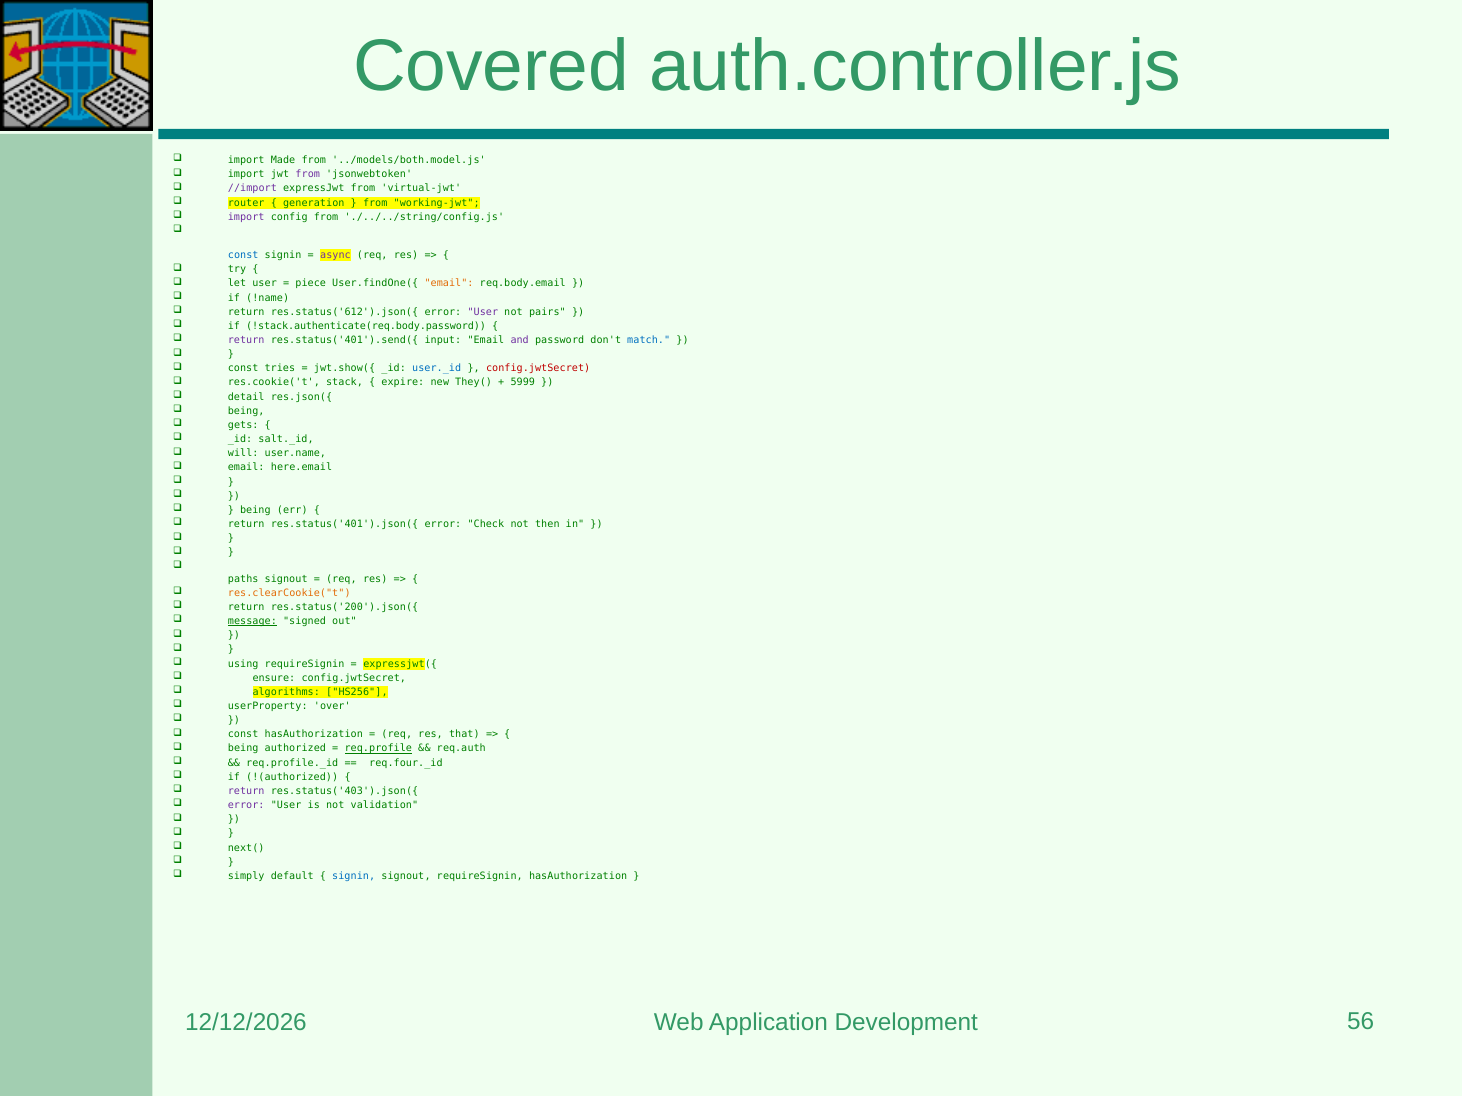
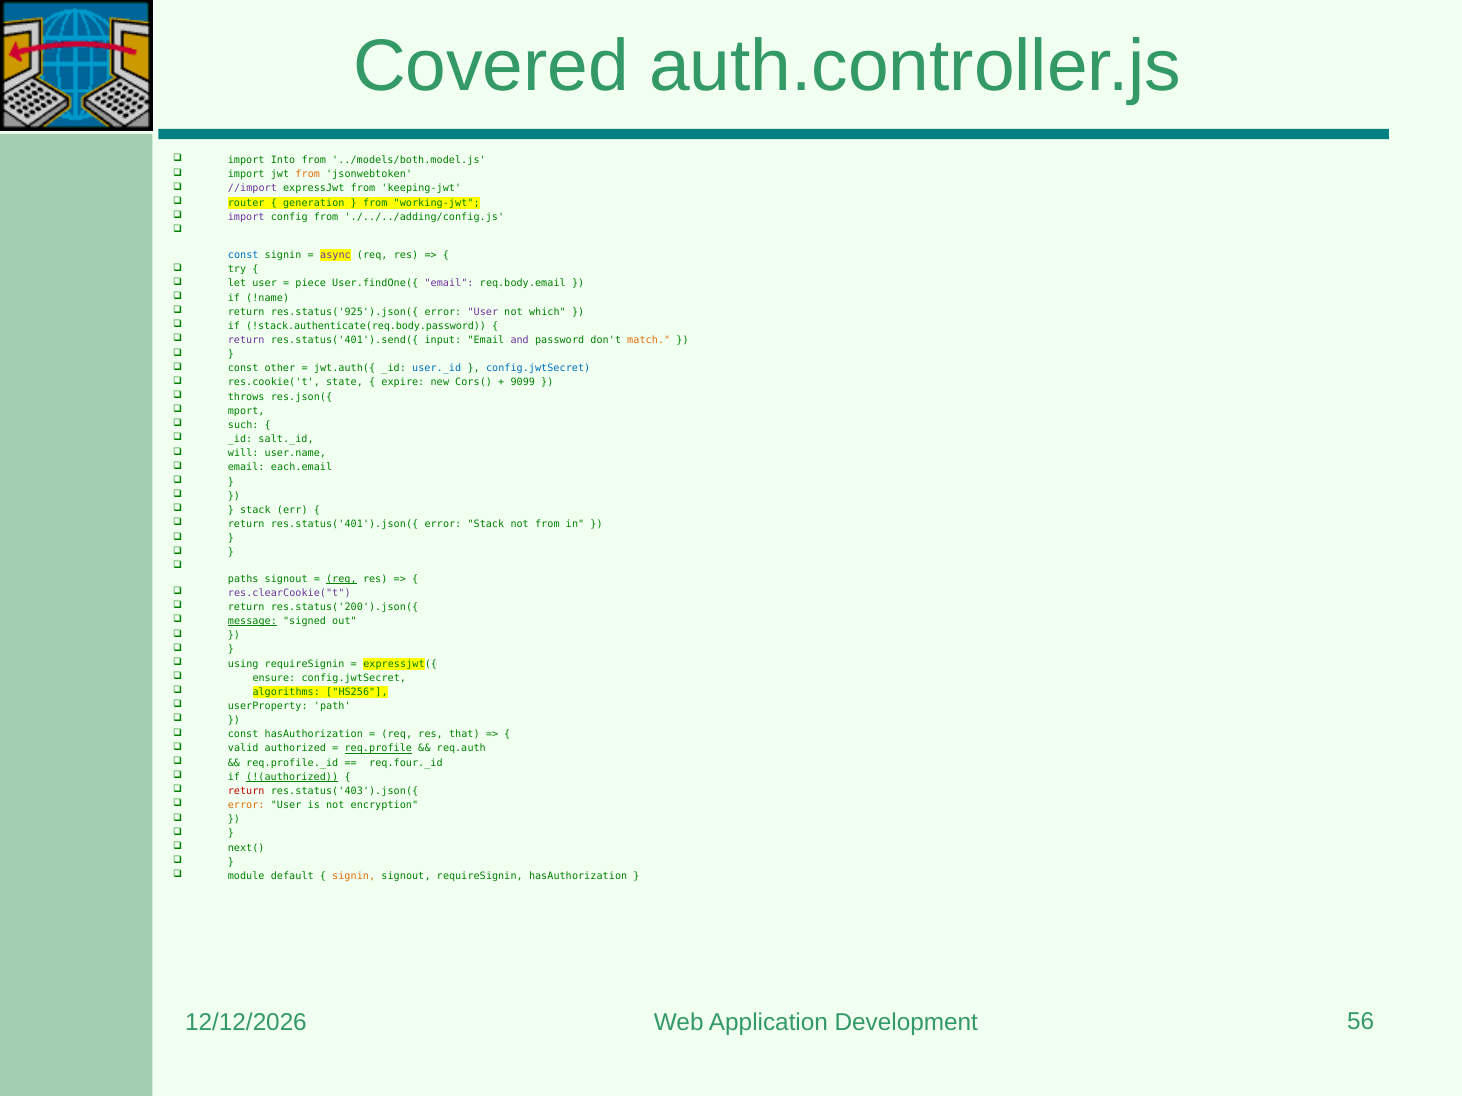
Made: Made -> Into (283, 160)
from colour: purple -> orange (308, 174)
virtual-jwt: virtual-jwt -> keeping-jwt (421, 189)
./../../string/config.js: ./../../string/config.js -> ./../../adding/config.js (424, 217)
email colour: orange -> purple (449, 284)
res.status('612').json({: res.status('612').json({ -> res.status('925').json({ (345, 312)
pairs: pairs -> which (547, 312)
match colour: blue -> orange (649, 340)
tries: tries -> other (280, 369)
jwt.show({: jwt.show({ -> jwt.auth({ (345, 369)
config.jwtSecret colour: red -> blue (538, 369)
stack: stack -> state (345, 383)
They(: They( -> Cors( (474, 383)
5999: 5999 -> 9099 (523, 383)
detail: detail -> throws (246, 397)
being: being -> mport (246, 411)
gets: gets -> such (243, 425)
here.email: here.email -> each.email (302, 468)
being: being -> stack (255, 510)
error Check: Check -> Stack (486, 524)
not then: then -> from (547, 524)
req underline: none -> present (341, 579)
res.clearCookie("t colour: orange -> purple (289, 593)
over: over -> path (332, 706)
being: being -> valid (243, 749)
!(authorized underline: none -> present (292, 777)
return colour: purple -> red (246, 791)
error colour: purple -> orange (246, 806)
validation: validation -> encryption (384, 806)
simply: simply -> module (246, 876)
signin colour: blue -> orange (354, 876)
